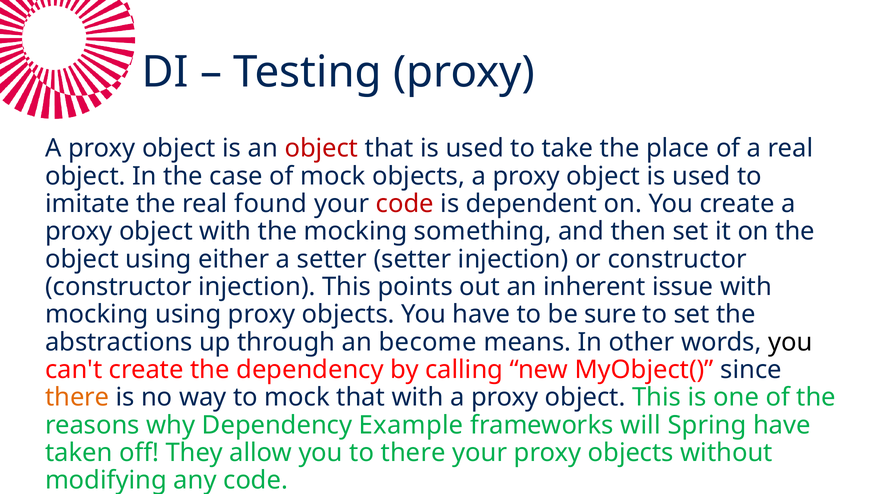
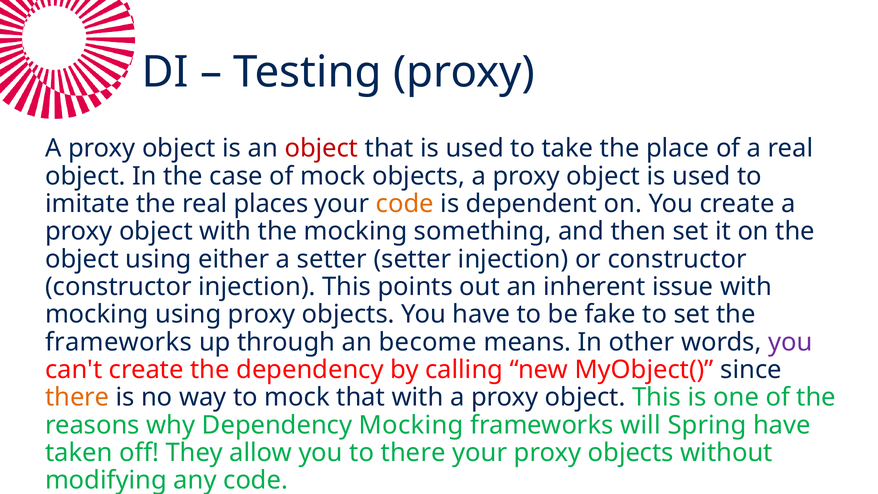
found: found -> places (271, 204)
code colour: red -> orange (405, 204)
sure: sure -> fake (610, 314)
abstractions: abstractions -> frameworks (119, 342)
you colour: black -> purple (790, 342)
Dependency Example: Example -> Mocking (411, 425)
